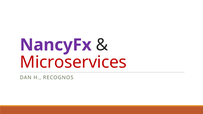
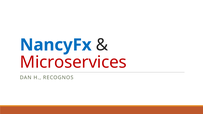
NancyFx colour: purple -> blue (56, 45)
